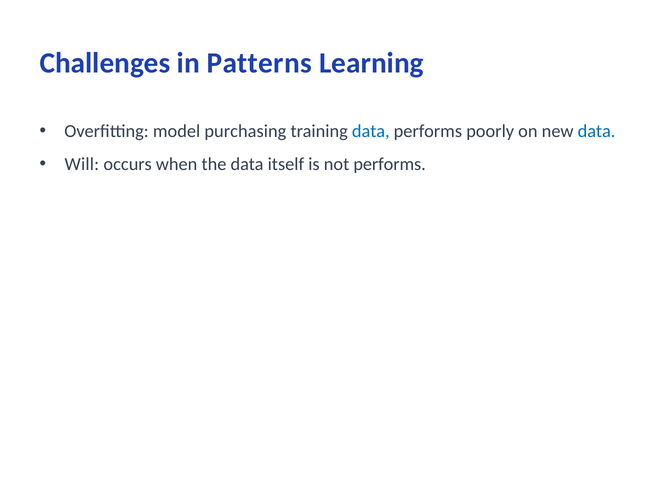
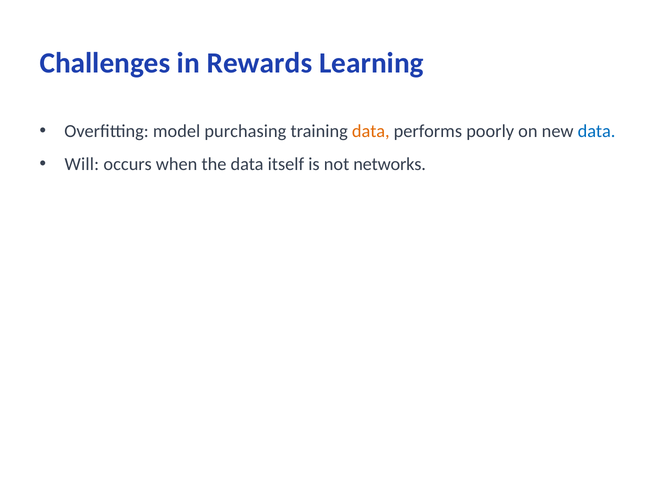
Patterns: Patterns -> Rewards (259, 63)
data colour: blue -> orange (371, 131)
not performs: performs -> networks (390, 164)
